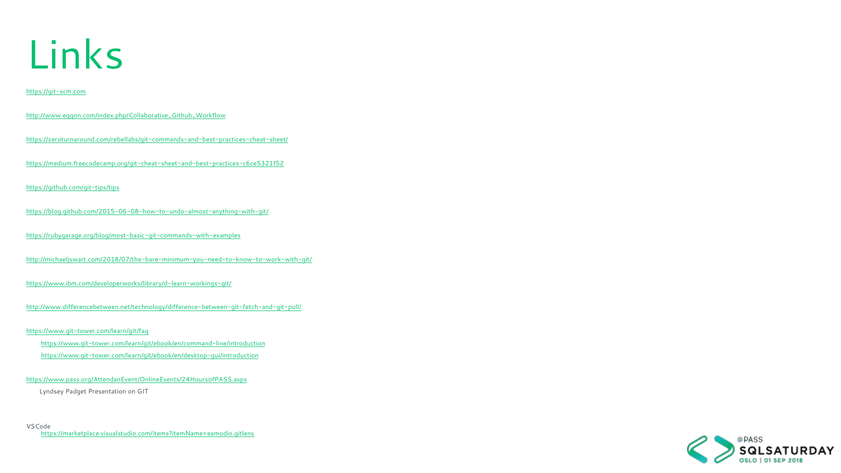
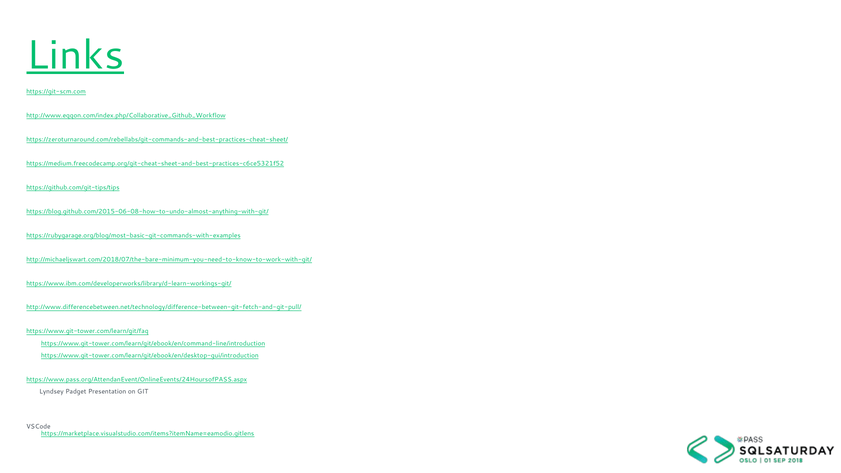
Links underline: none -> present (75, 55)
